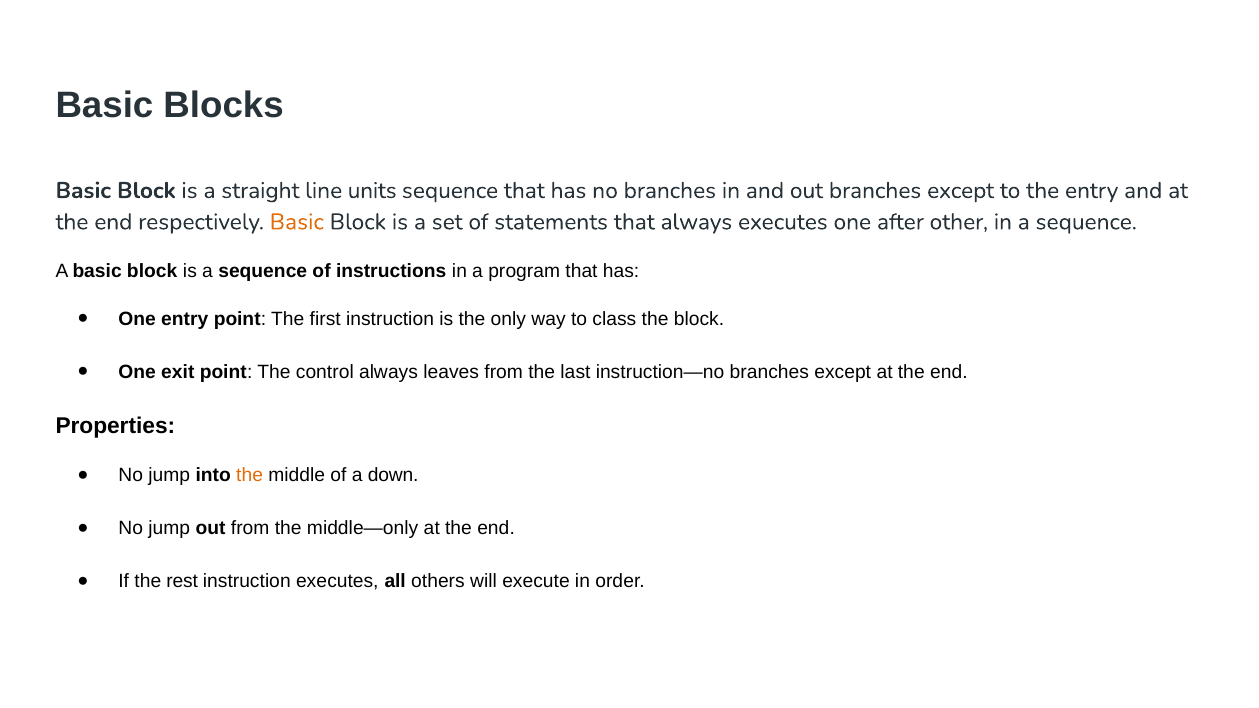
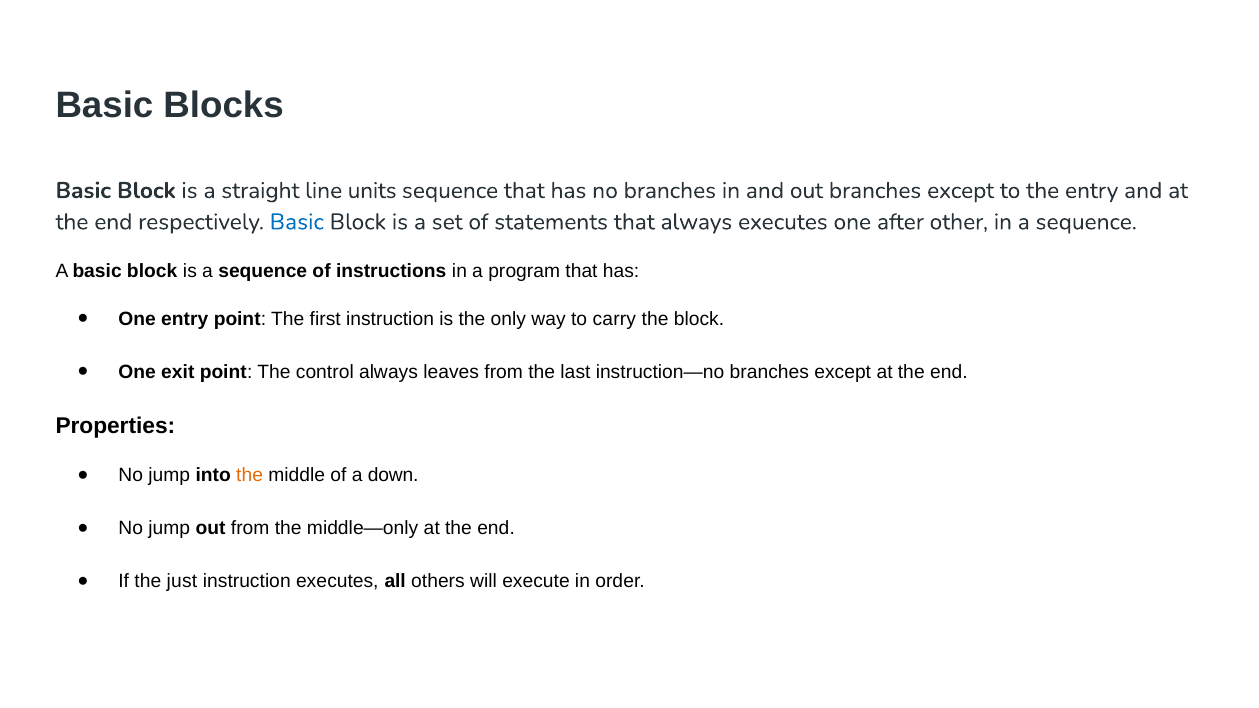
Basic colour: orange -> blue (297, 222)
class: class -> carry (614, 319)
rest: rest -> just (182, 581)
